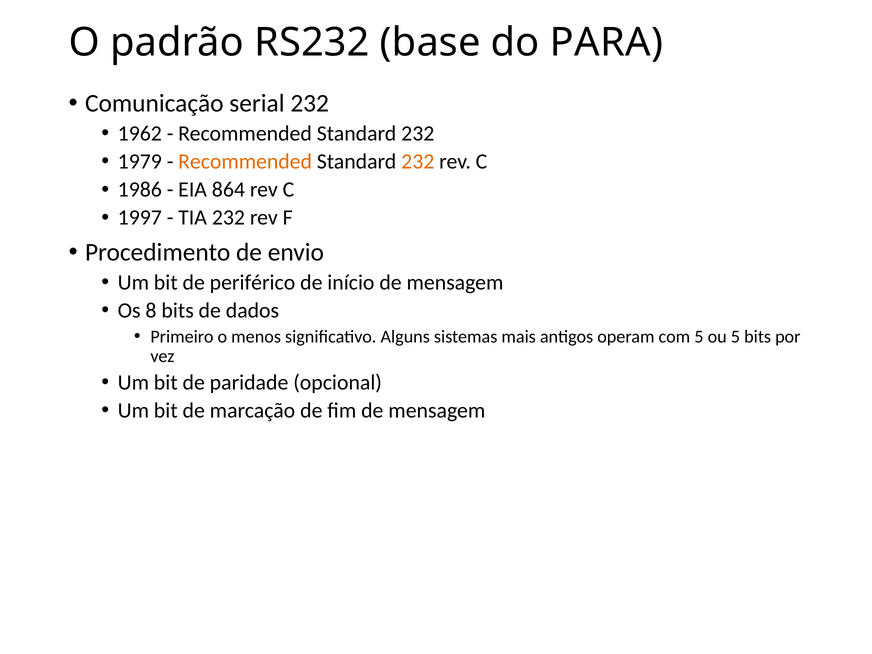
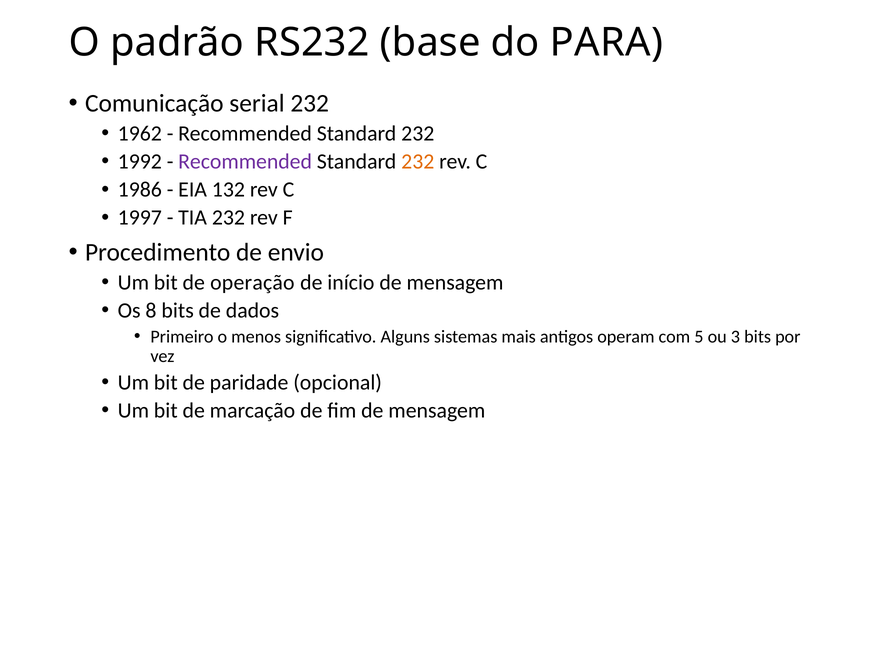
1979: 1979 -> 1992 (140, 162)
Recommended colour: orange -> purple (245, 162)
864: 864 -> 132 (228, 190)
periférico: periférico -> operação (252, 282)
ou 5: 5 -> 3 (735, 337)
